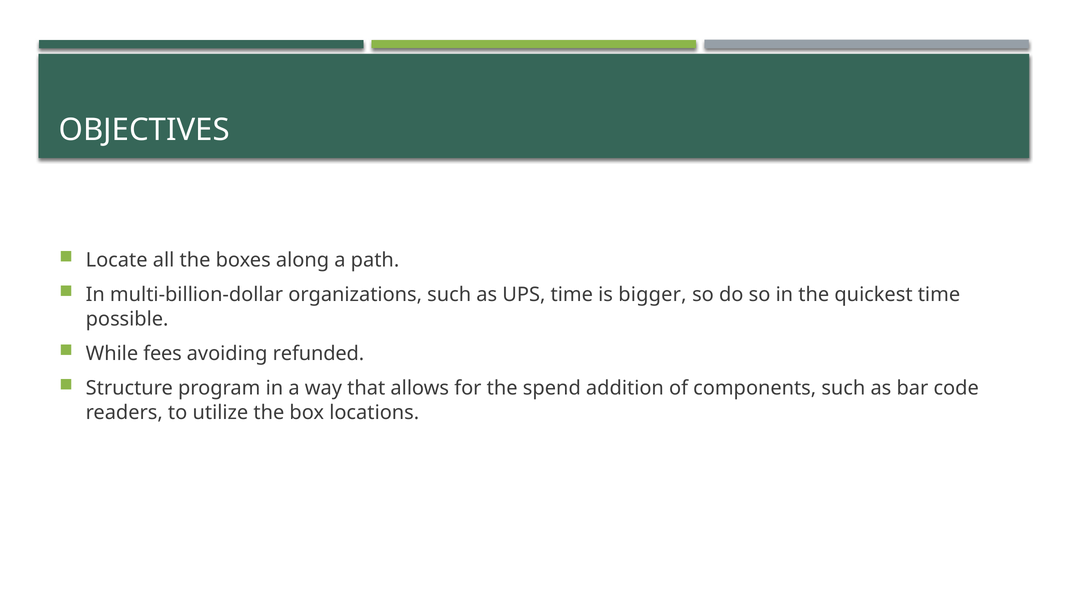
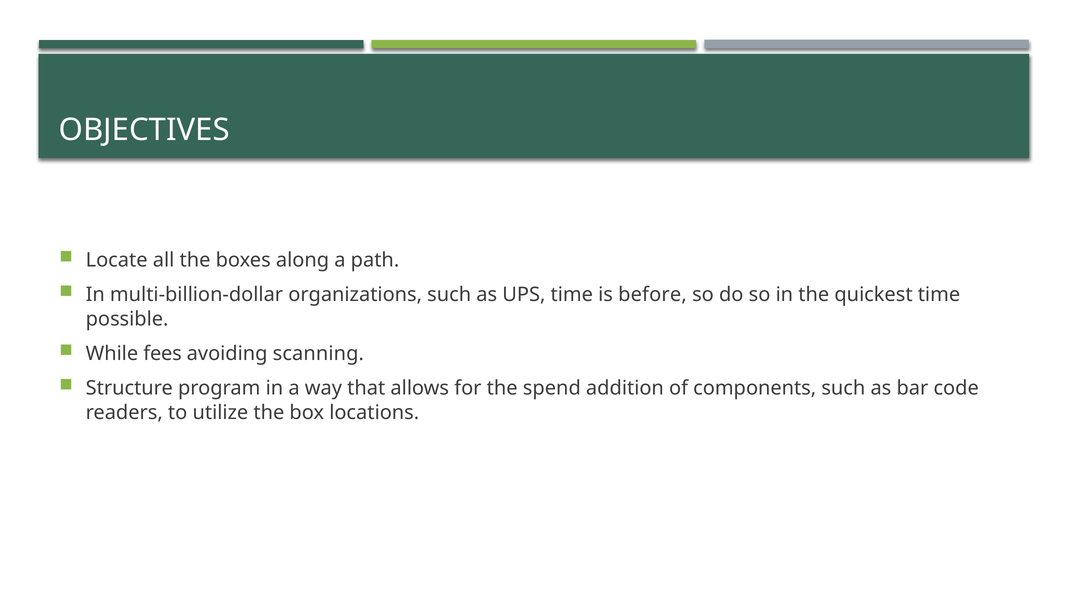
bigger: bigger -> before (652, 295)
refunded: refunded -> scanning (318, 353)
